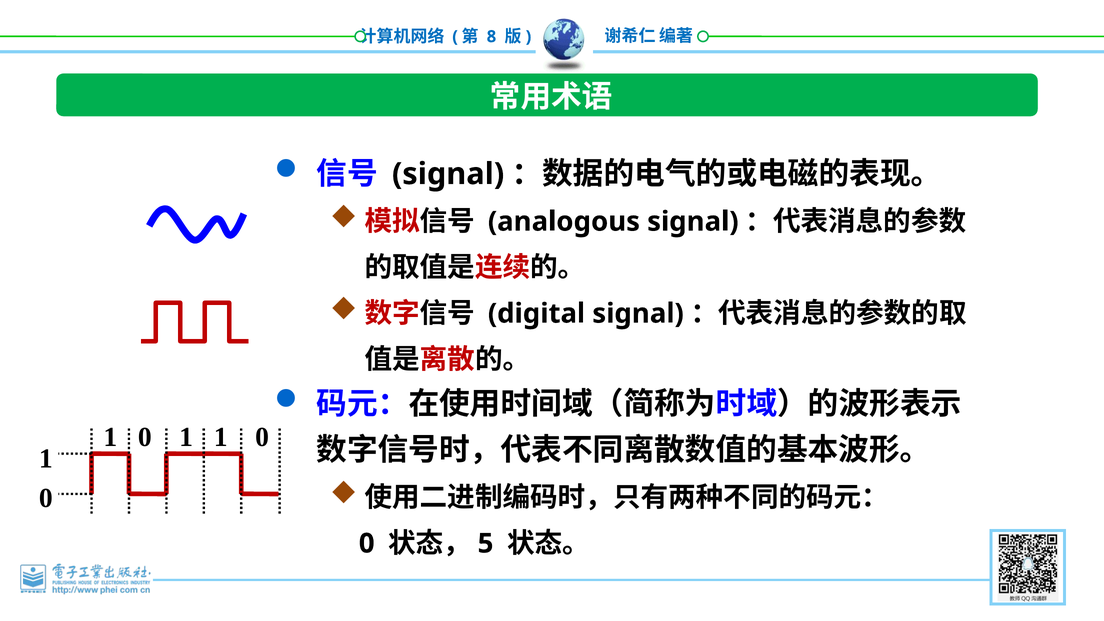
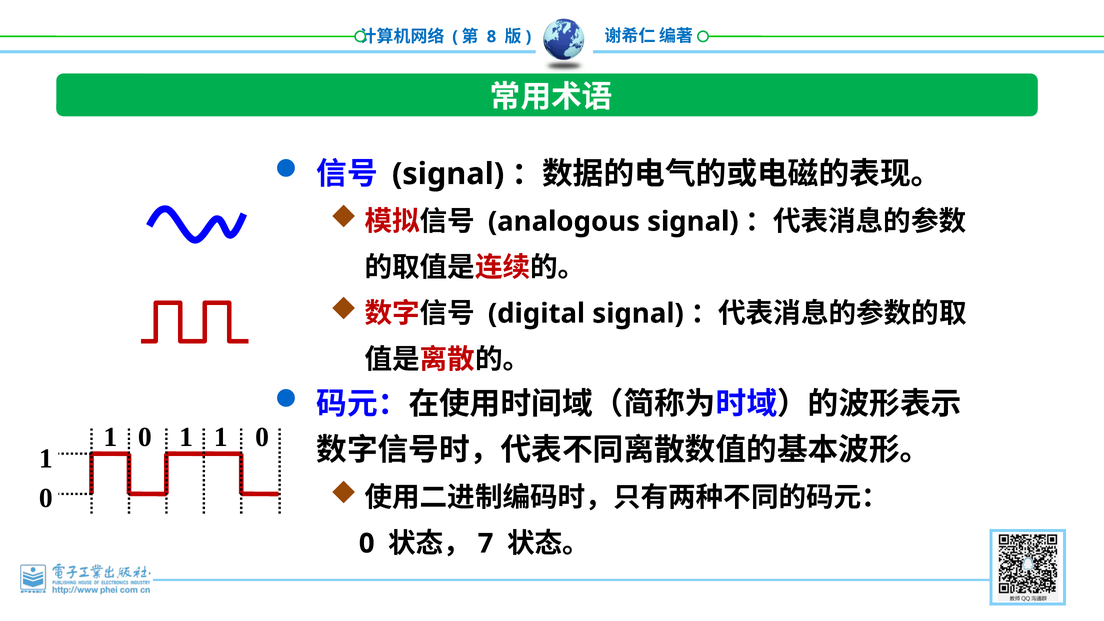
5: 5 -> 7 (486, 544)
